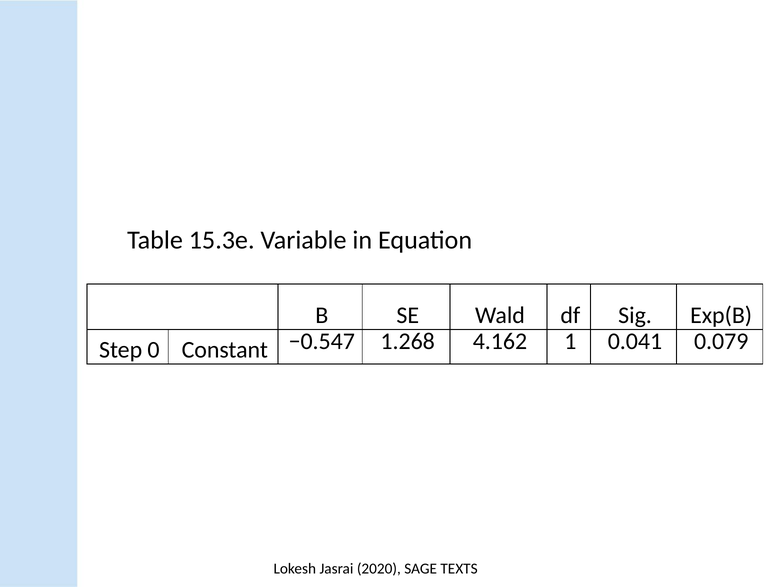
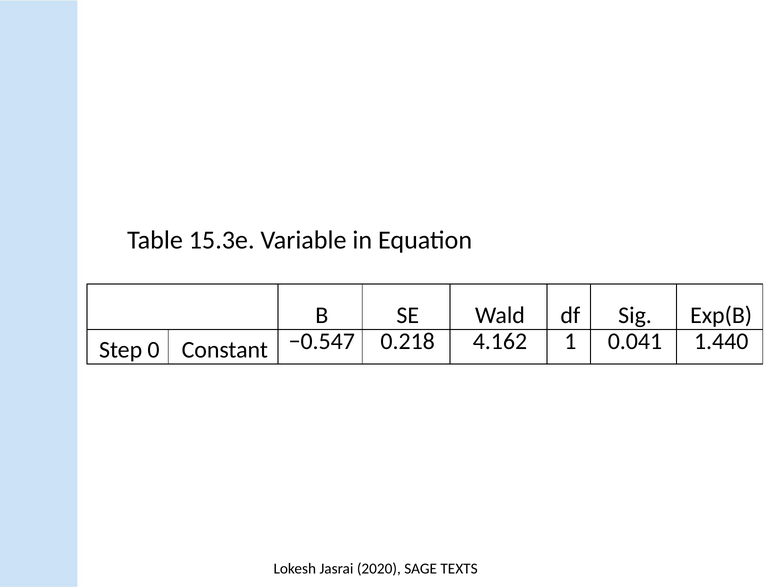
1.268: 1.268 -> 0.218 (408, 341)
0.079: 0.079 -> 1.440 (721, 341)
